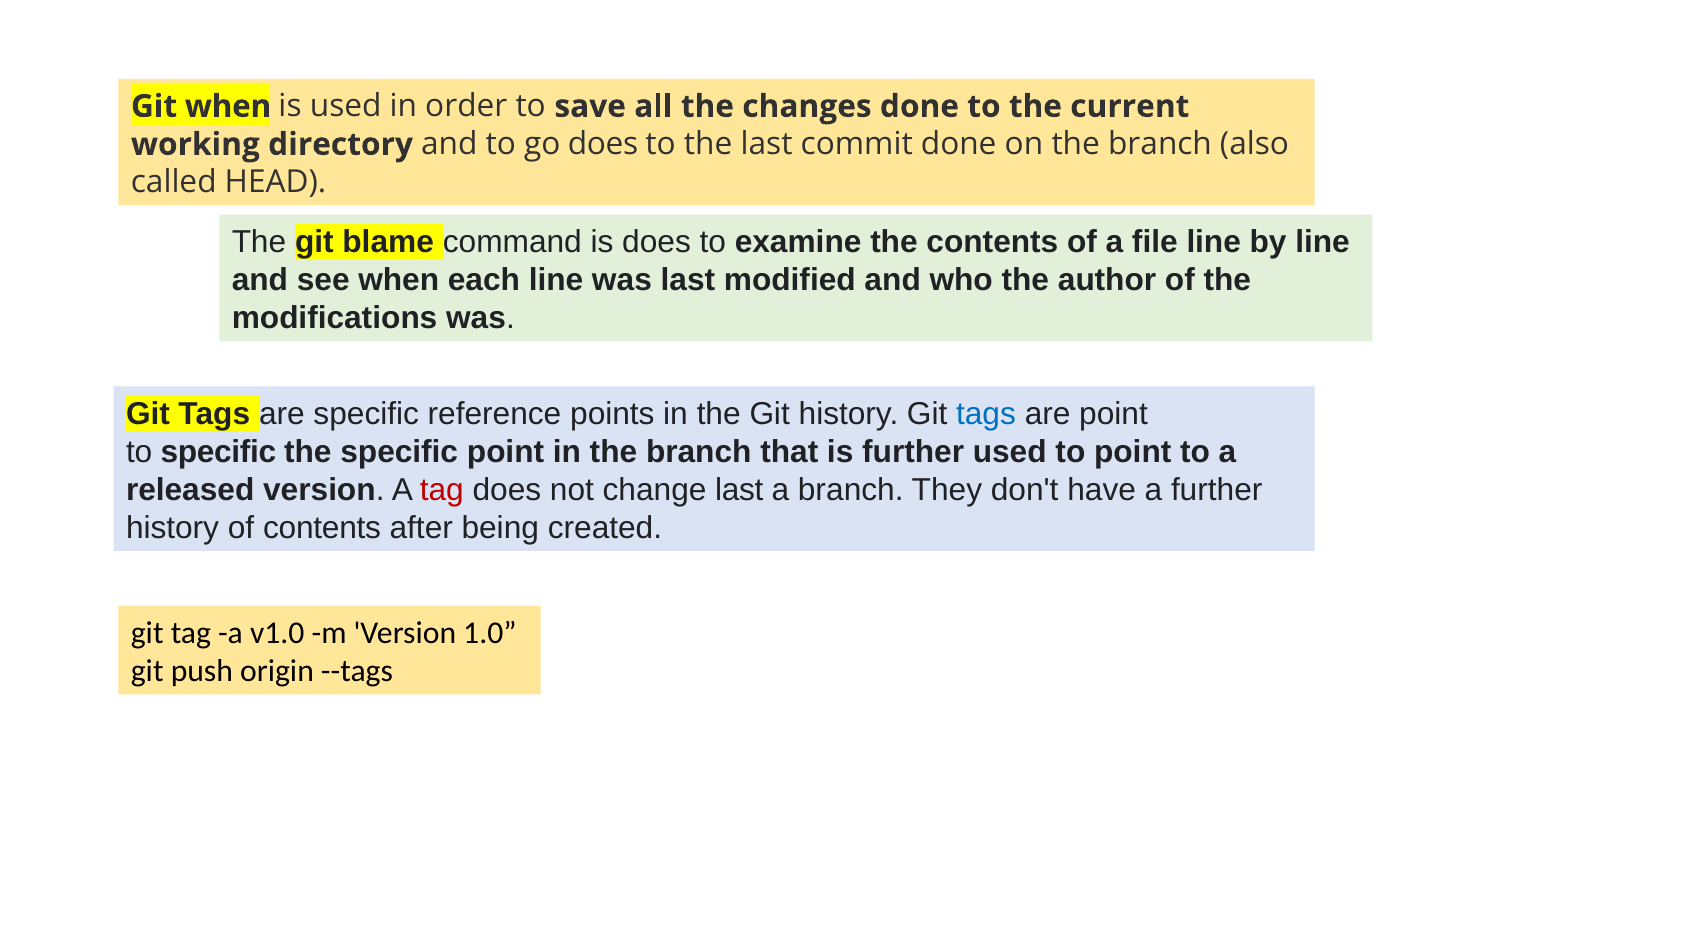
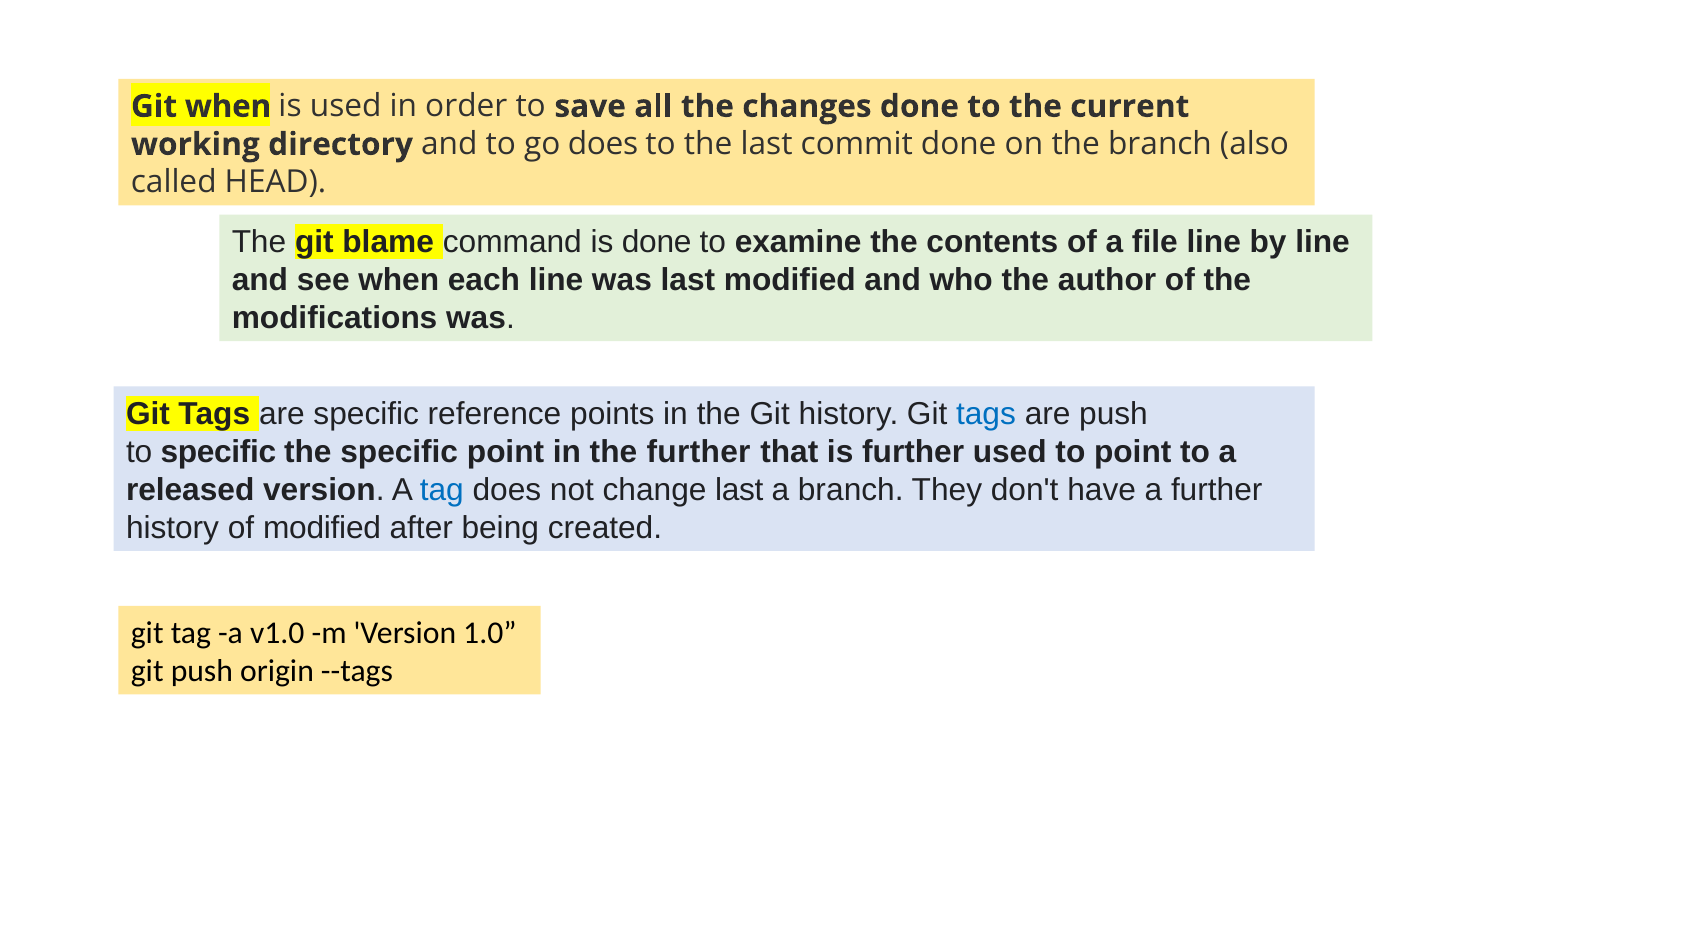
is does: does -> done (657, 242)
are point: point -> push (1114, 414)
in the branch: branch -> further (699, 452)
tag colour: red -> blue (442, 490)
of contents: contents -> modified (322, 528)
